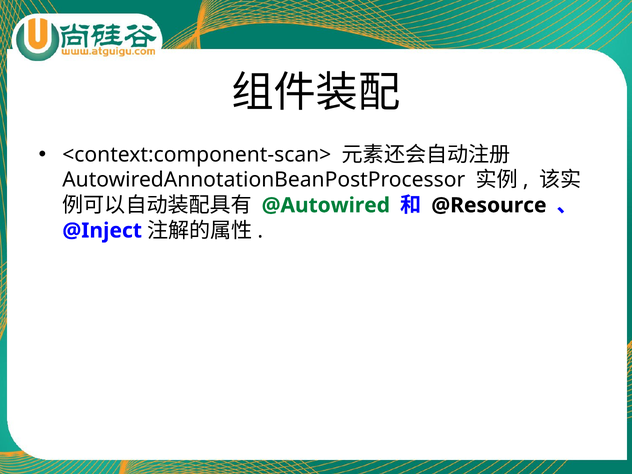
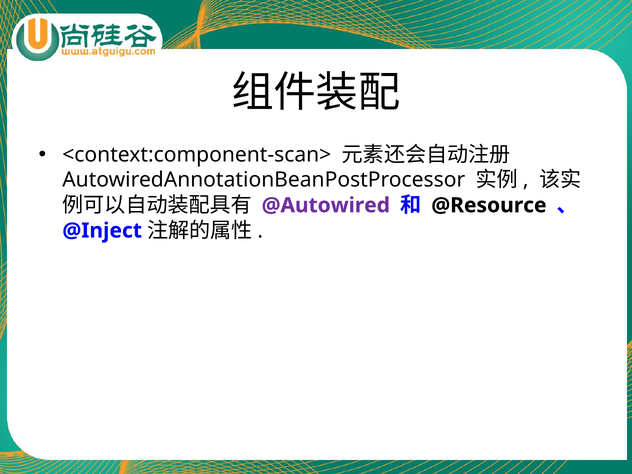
@Autowired colour: green -> purple (326, 205)
